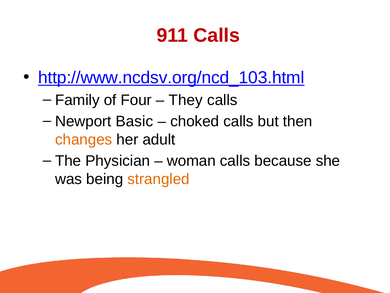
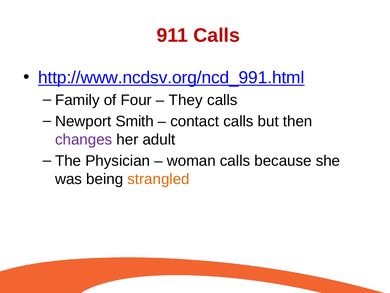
http://www.ncdsv.org/ncd_103.html: http://www.ncdsv.org/ncd_103.html -> http://www.ncdsv.org/ncd_991.html (171, 77)
Basic: Basic -> Smith (135, 121)
choked: choked -> contact (195, 121)
changes colour: orange -> purple (84, 139)
